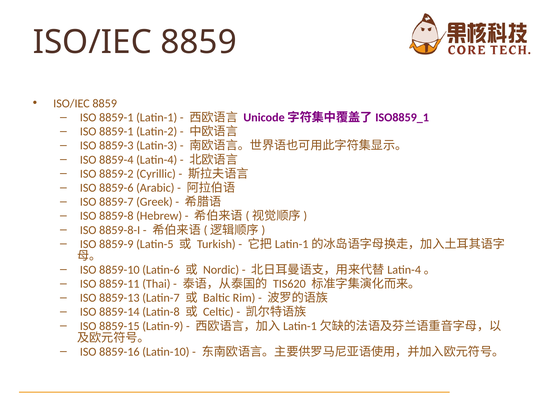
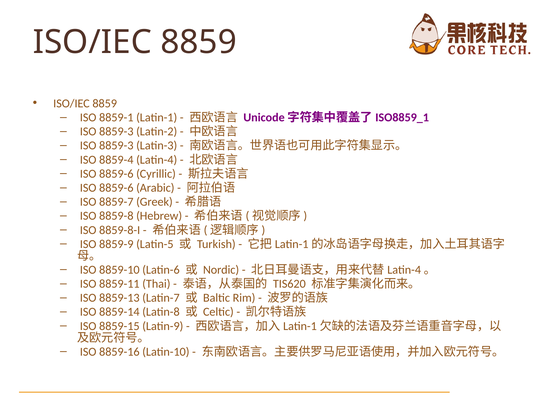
8859-1: 8859-1 -> 8859-3 (116, 132)
8859-2: 8859-2 -> 8859-6 (116, 174)
